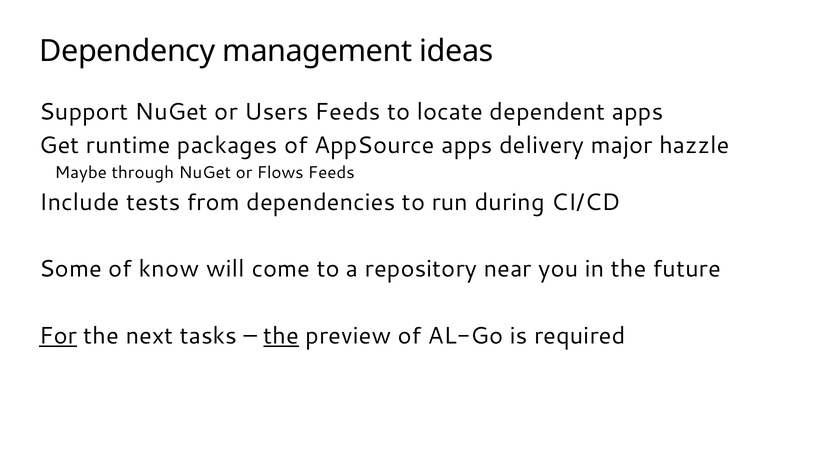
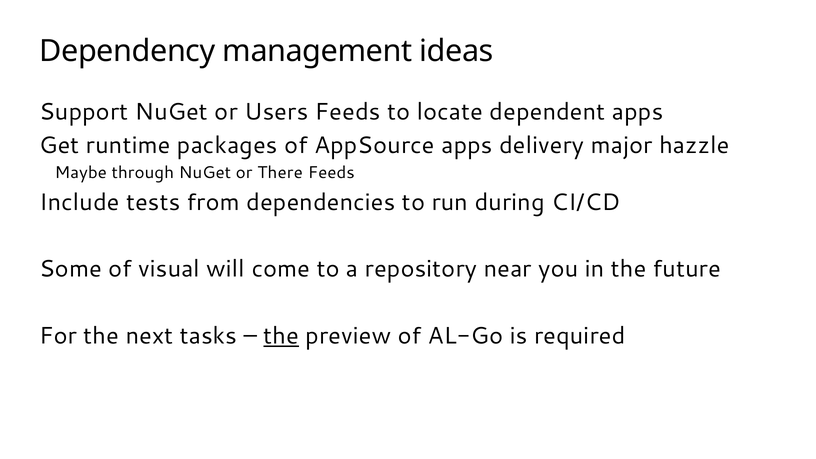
Flows: Flows -> There (280, 173)
know: know -> visual (169, 269)
For underline: present -> none (58, 336)
